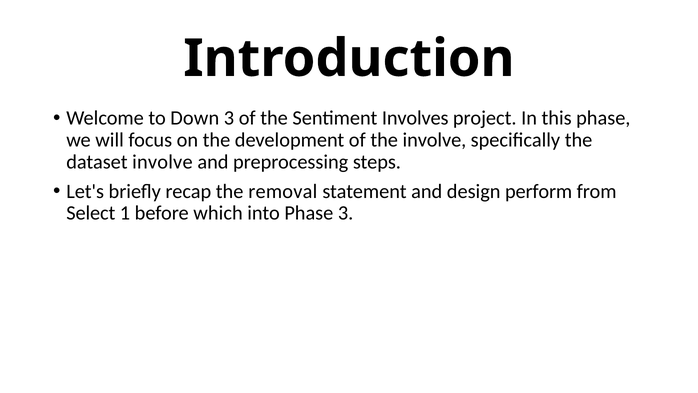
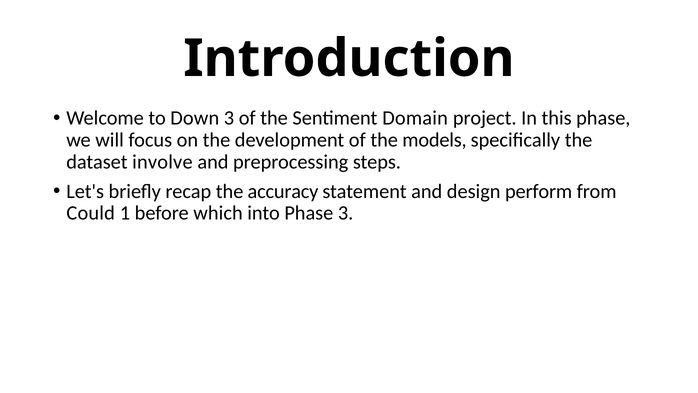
Involves: Involves -> Domain (415, 118)
the involve: involve -> models (434, 140)
removal: removal -> accuracy (283, 191)
Select: Select -> Could (91, 213)
